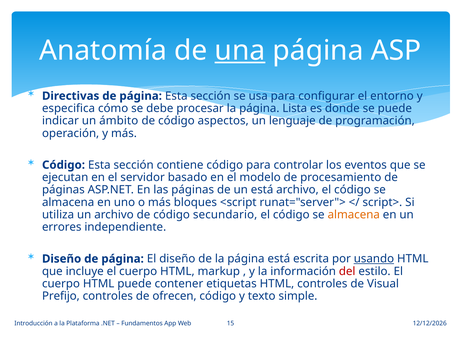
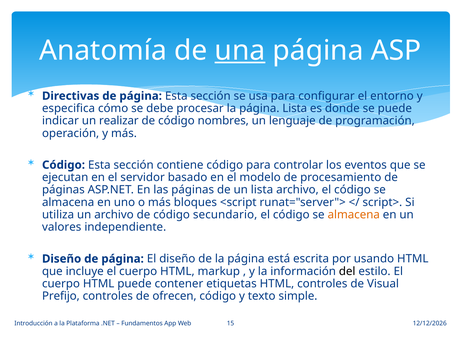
ámbito: ámbito -> realizar (119, 121)
aspectos: aspectos -> nombres (223, 121)
un está: está -> lista (262, 190)
errores: errores -> valores (62, 228)
usando underline: present -> none (374, 259)
del colour: red -> black (347, 272)
